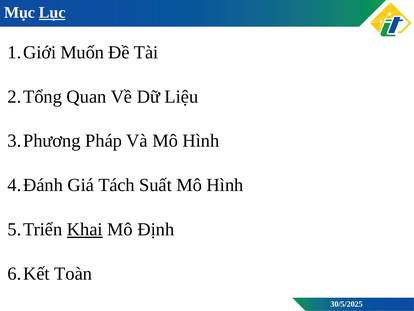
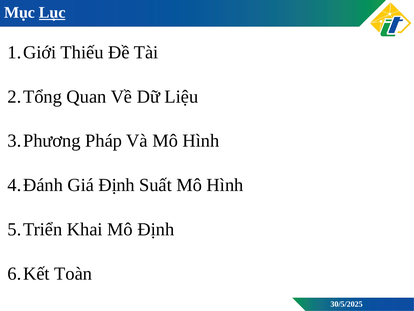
Muốn: Muốn -> Thiếu (82, 52)
Giá Tách: Tách -> Định (117, 185)
Khai underline: present -> none (85, 229)
